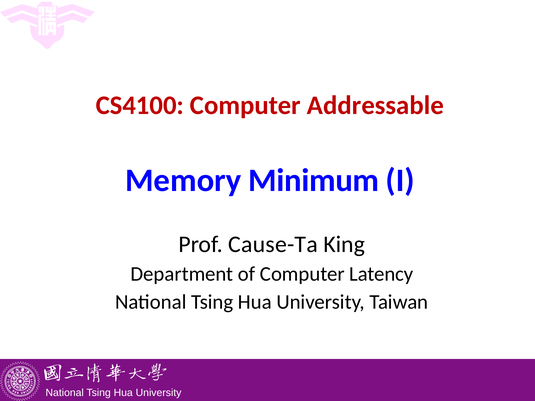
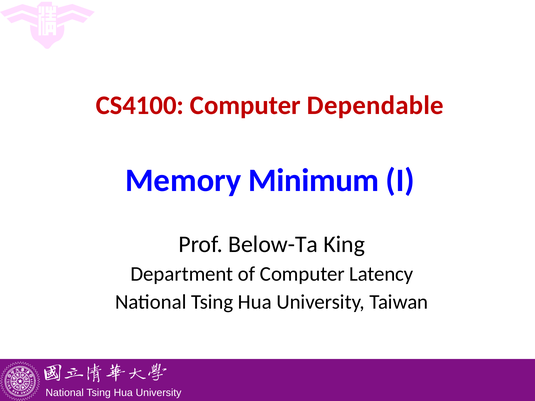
Addressable: Addressable -> Dependable (375, 105)
Cause-Ta: Cause-Ta -> Below-Ta (273, 245)
